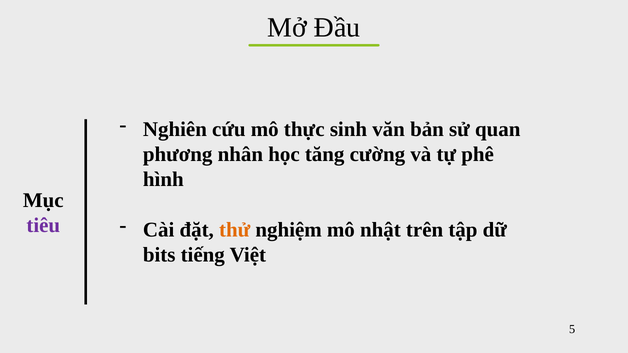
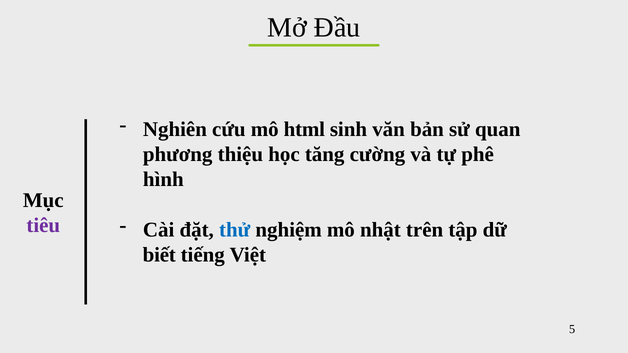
thực: thực -> html (304, 129)
nhân: nhân -> thiệu (240, 155)
thử colour: orange -> blue (235, 230)
bits: bits -> biết (159, 255)
